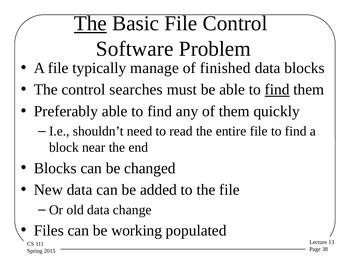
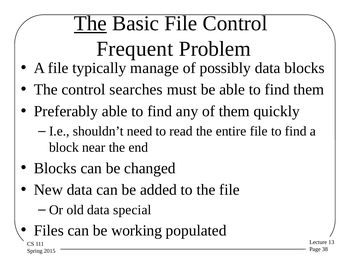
Software: Software -> Frequent (135, 49)
finished: finished -> possibly (225, 68)
find underline: present -> none (277, 89)
change: change -> special (132, 209)
